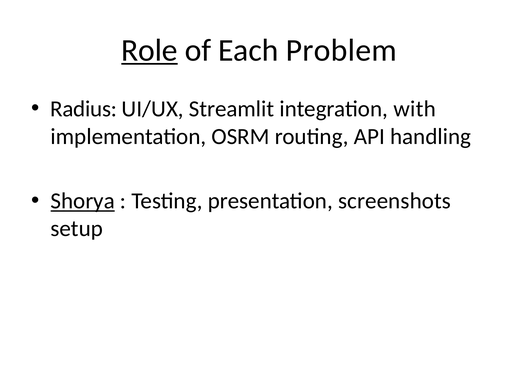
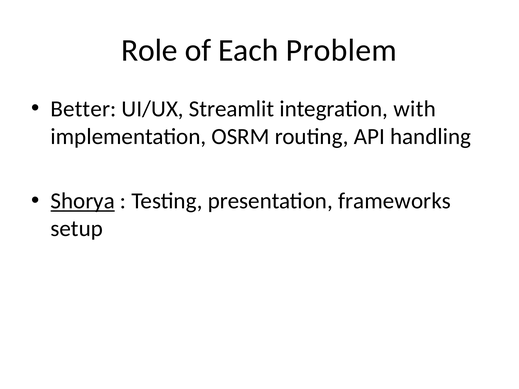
Role underline: present -> none (149, 50)
Radius: Radius -> Better (83, 109)
screenshots: screenshots -> frameworks (395, 201)
